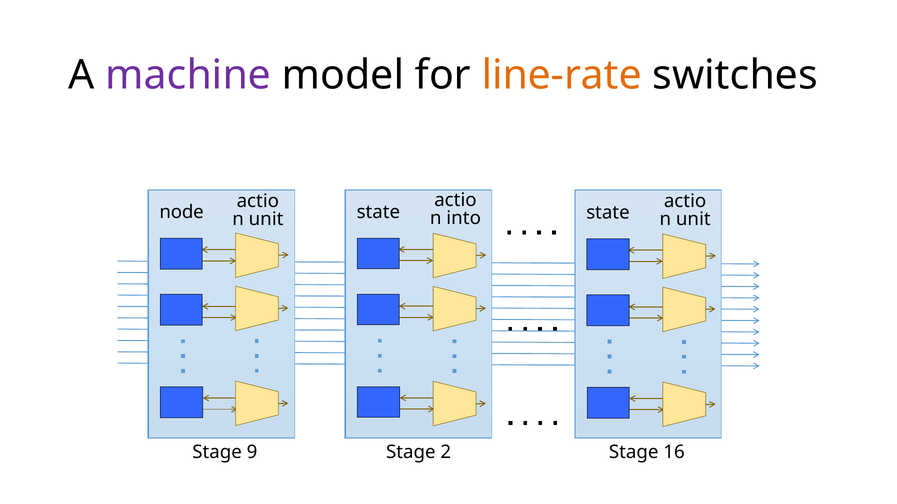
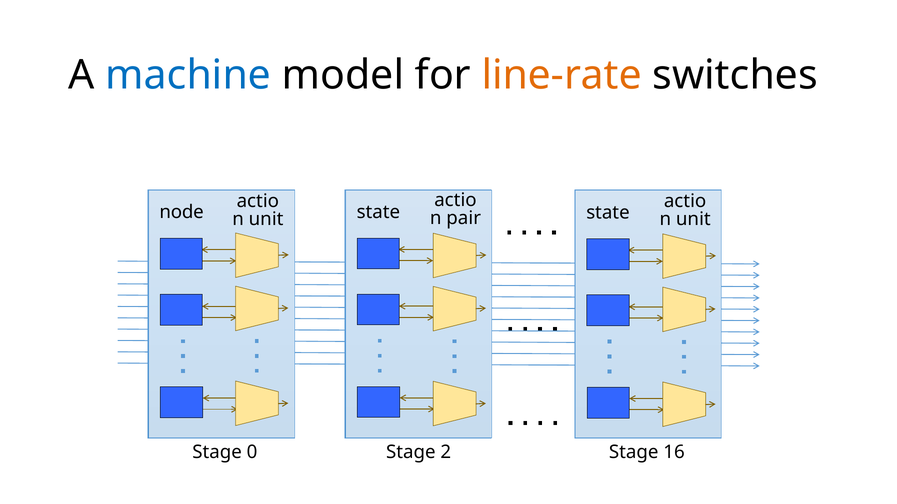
machine colour: purple -> blue (188, 75)
into: into -> pair (464, 218)
9: 9 -> 0 (252, 453)
